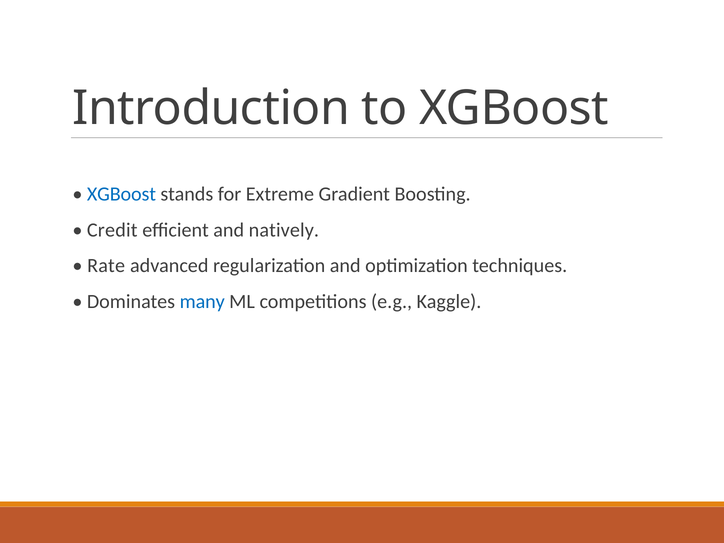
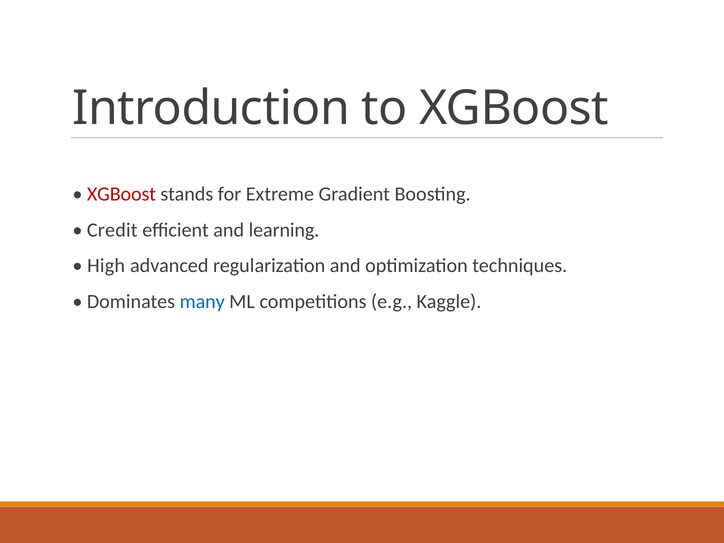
XGBoost colour: blue -> red (121, 194)
natively: natively -> learning (284, 230)
Rate: Rate -> High (106, 266)
